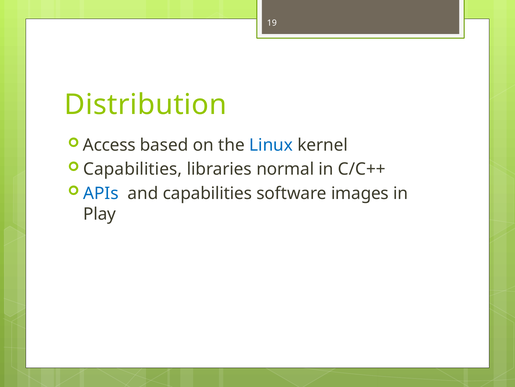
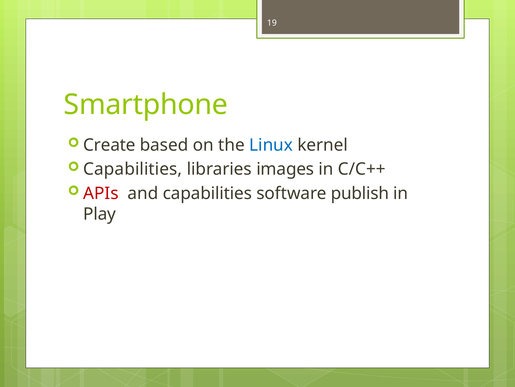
Distribution: Distribution -> Smartphone (146, 105)
Access: Access -> Create (109, 145)
normal: normal -> images (285, 169)
APIs colour: blue -> red (101, 193)
images: images -> publish (360, 193)
